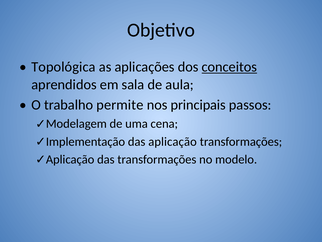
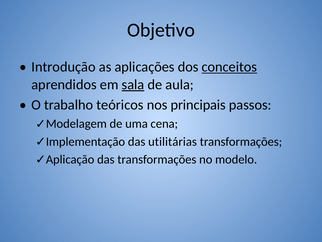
Topológica: Topológica -> Introdução (64, 67)
sala underline: none -> present (133, 84)
permite: permite -> teóricos (120, 105)
aplicação: aplicação -> utilitárias (173, 141)
